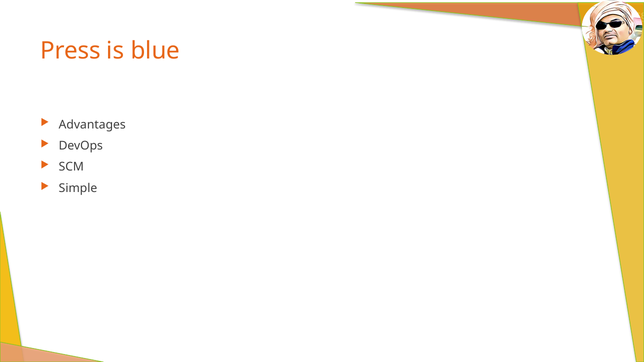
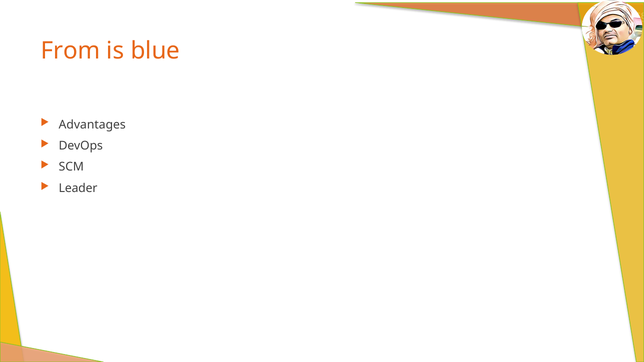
Press: Press -> From (70, 51)
Simple: Simple -> Leader (78, 188)
